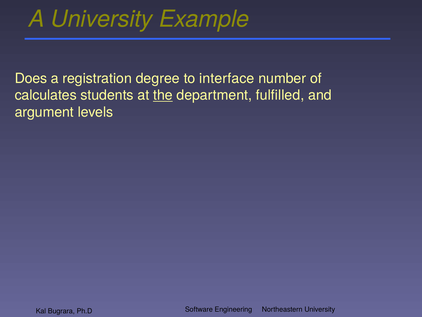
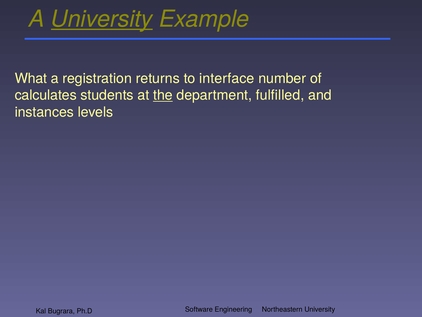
University underline: none -> present (102, 19)
Does: Does -> What (31, 78)
degree: degree -> returns (158, 78)
argument: argument -> instances (44, 112)
